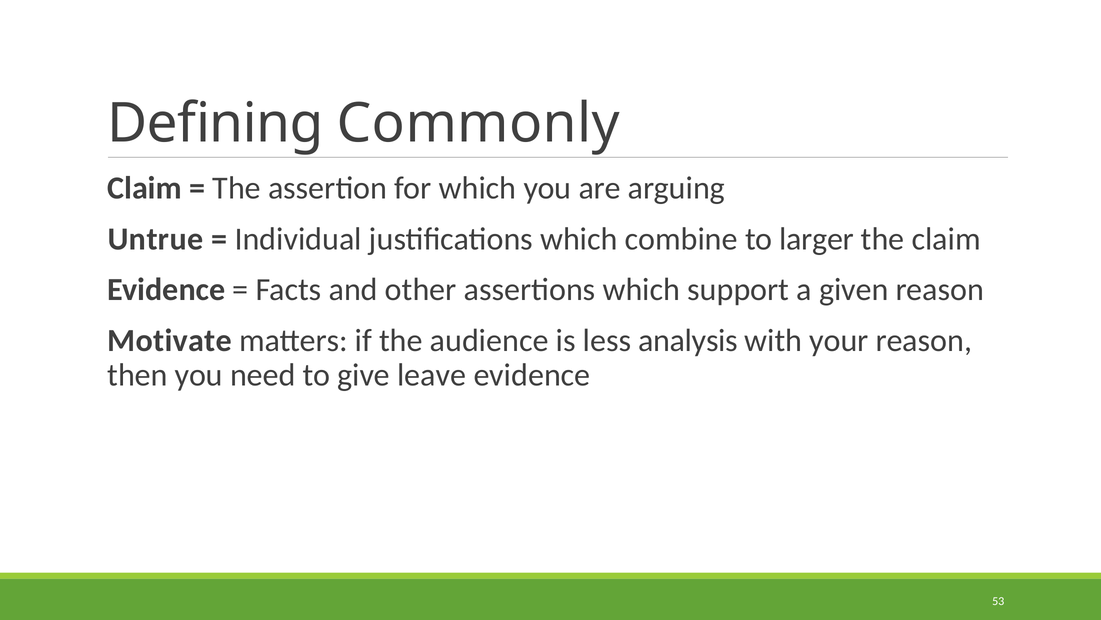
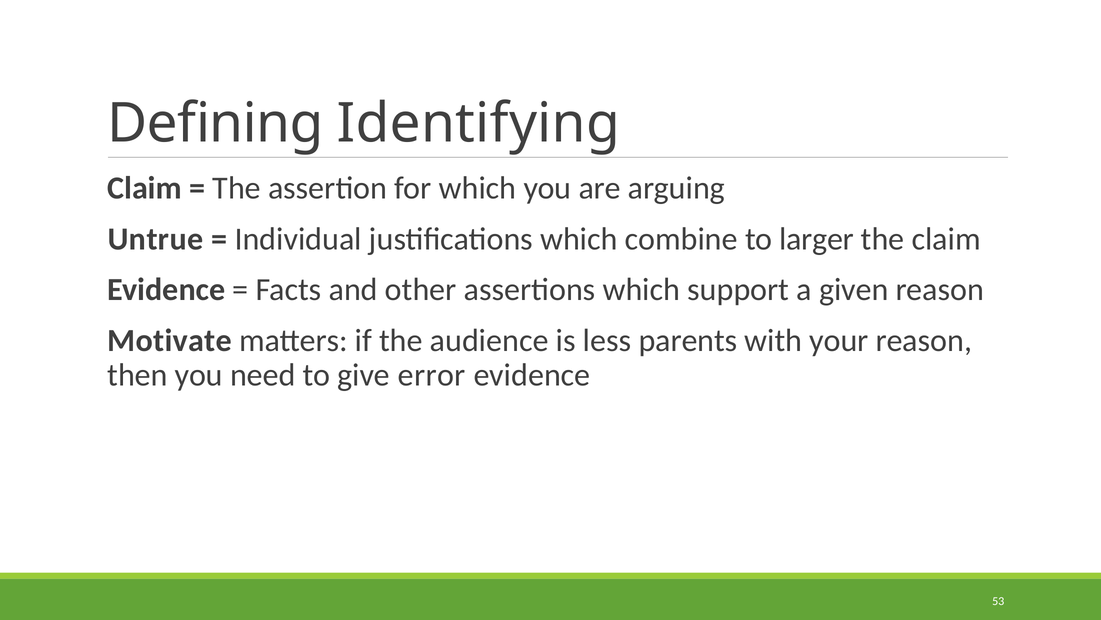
Commonly: Commonly -> Identifying (478, 123)
analysis: analysis -> parents (688, 340)
leave: leave -> error (432, 375)
